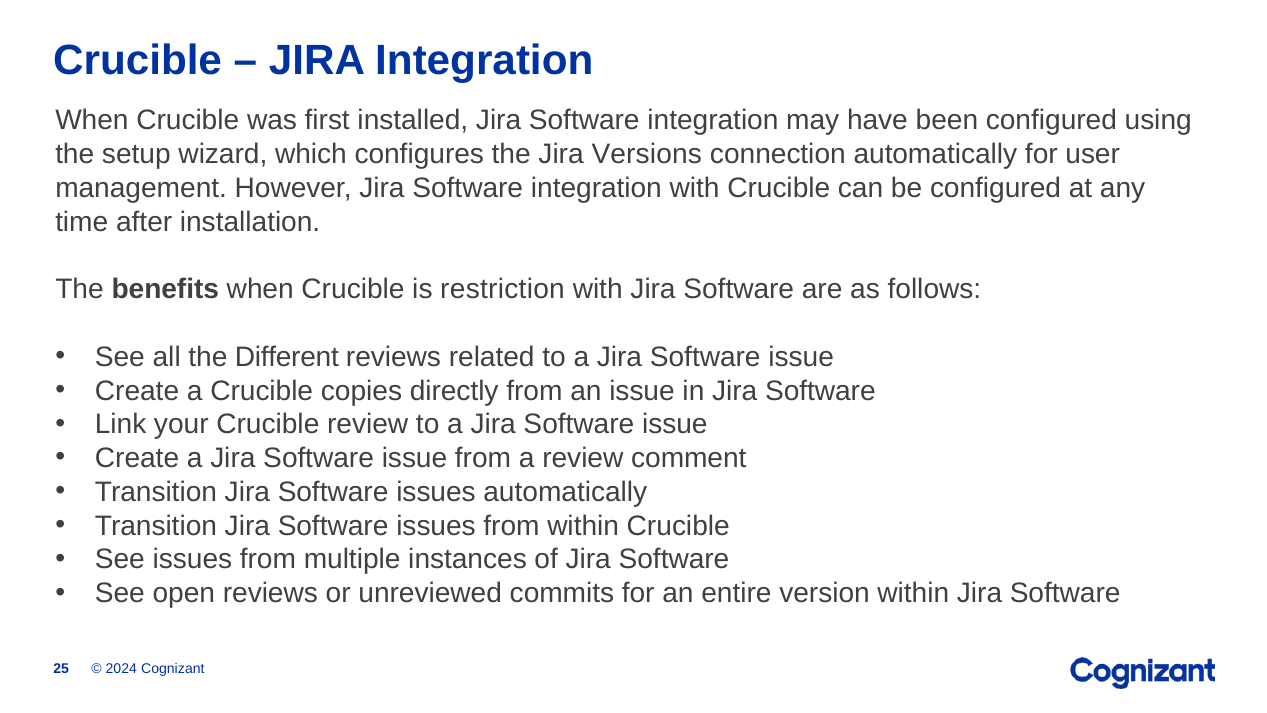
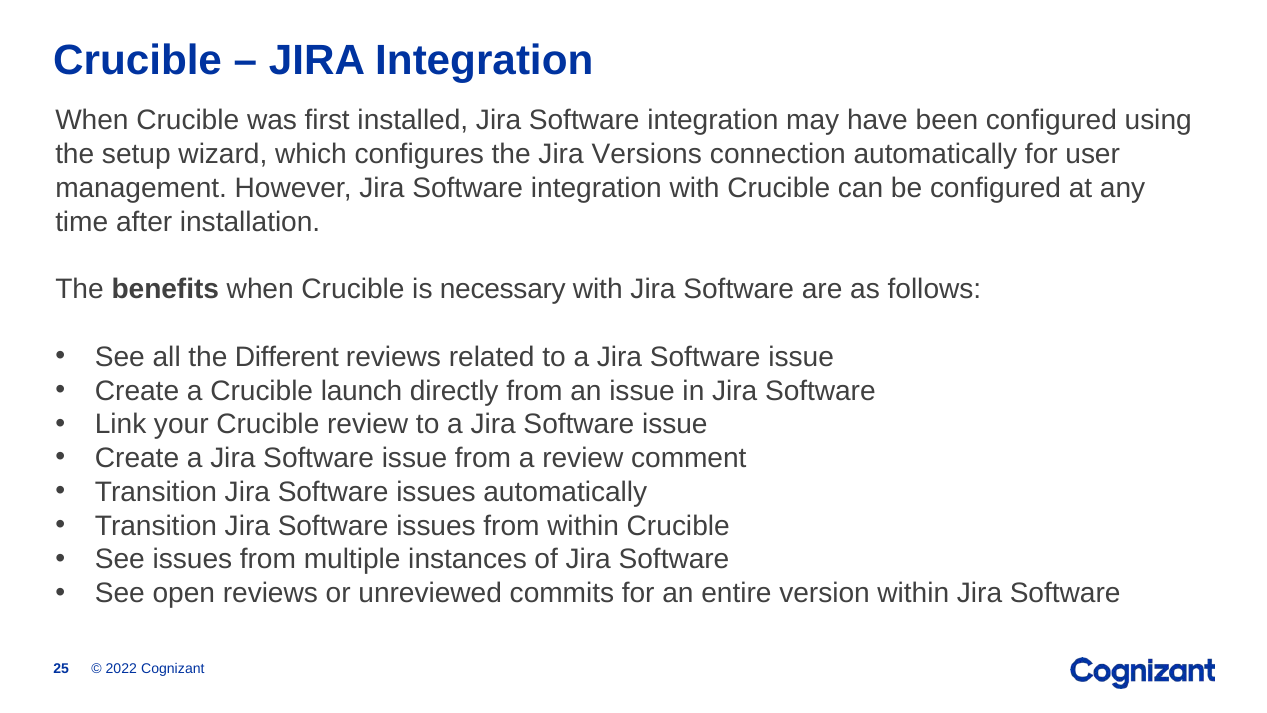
restriction: restriction -> necessary (503, 289)
copies: copies -> launch (362, 391)
2024: 2024 -> 2022 (121, 669)
